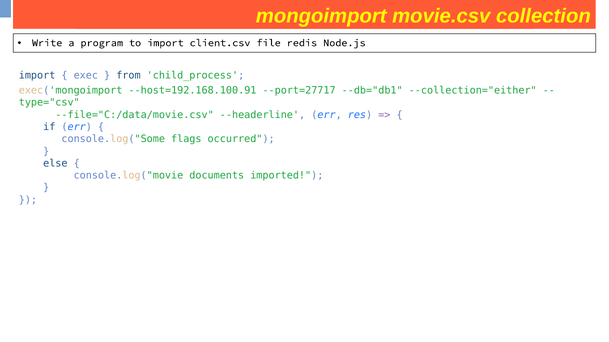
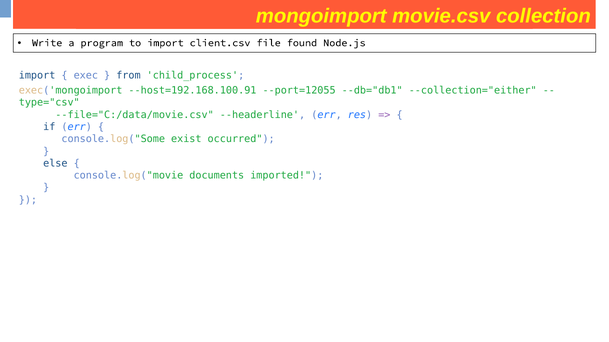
redis: redis -> found (302, 43)
--port=27717: --port=27717 -> --port=12055 (299, 91)
flags: flags -> exist (186, 139)
